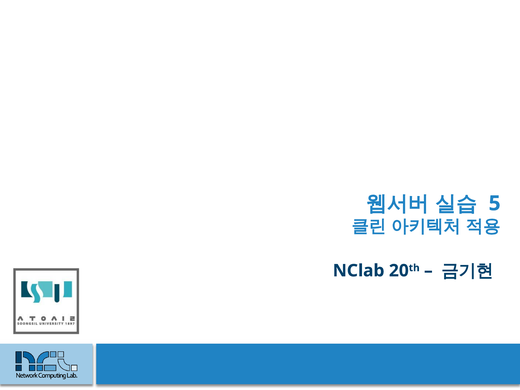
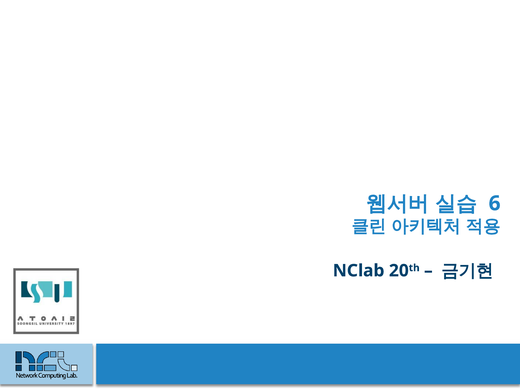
5: 5 -> 6 (495, 203)
